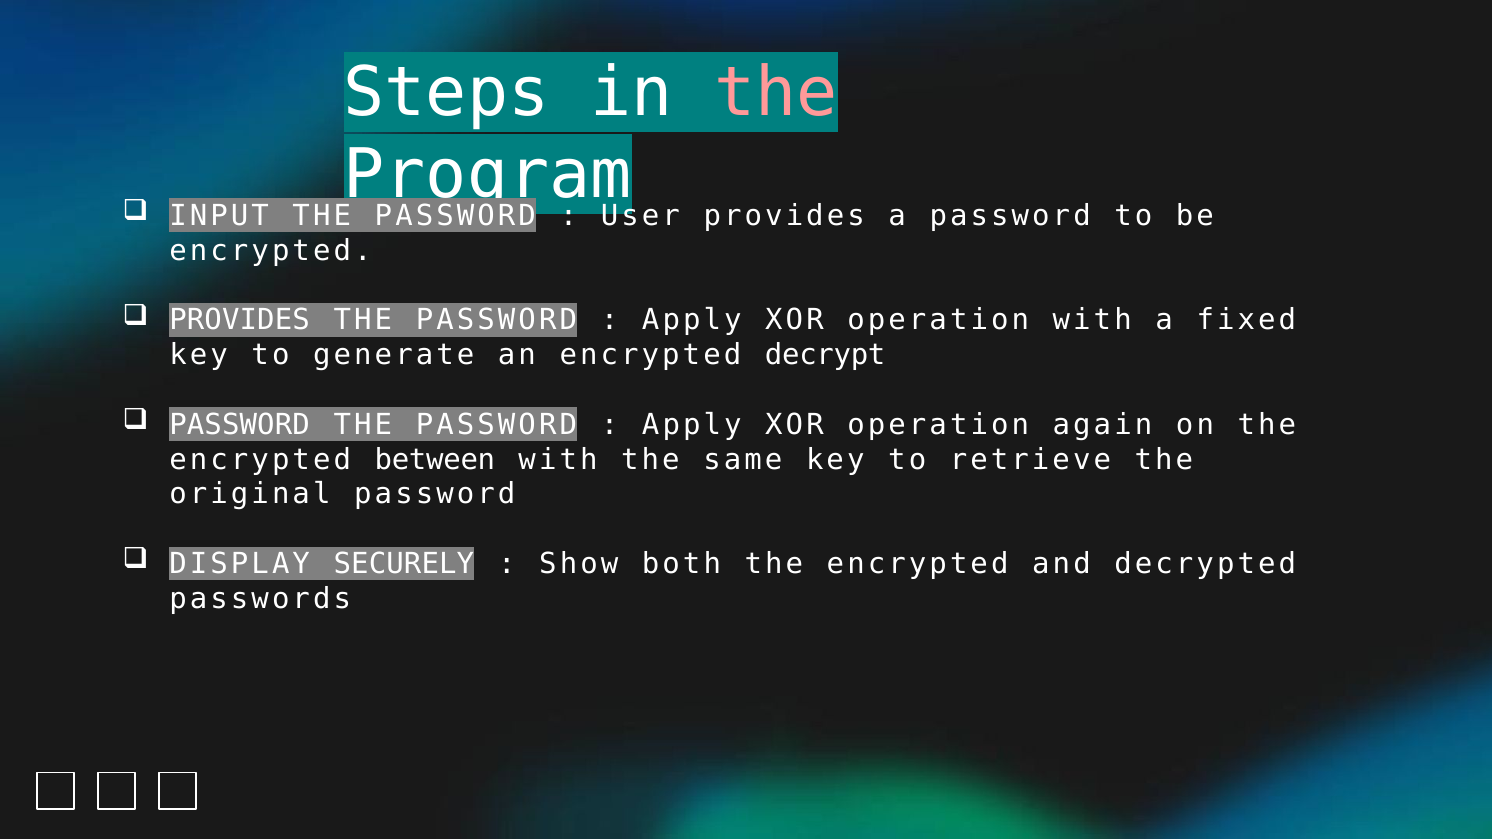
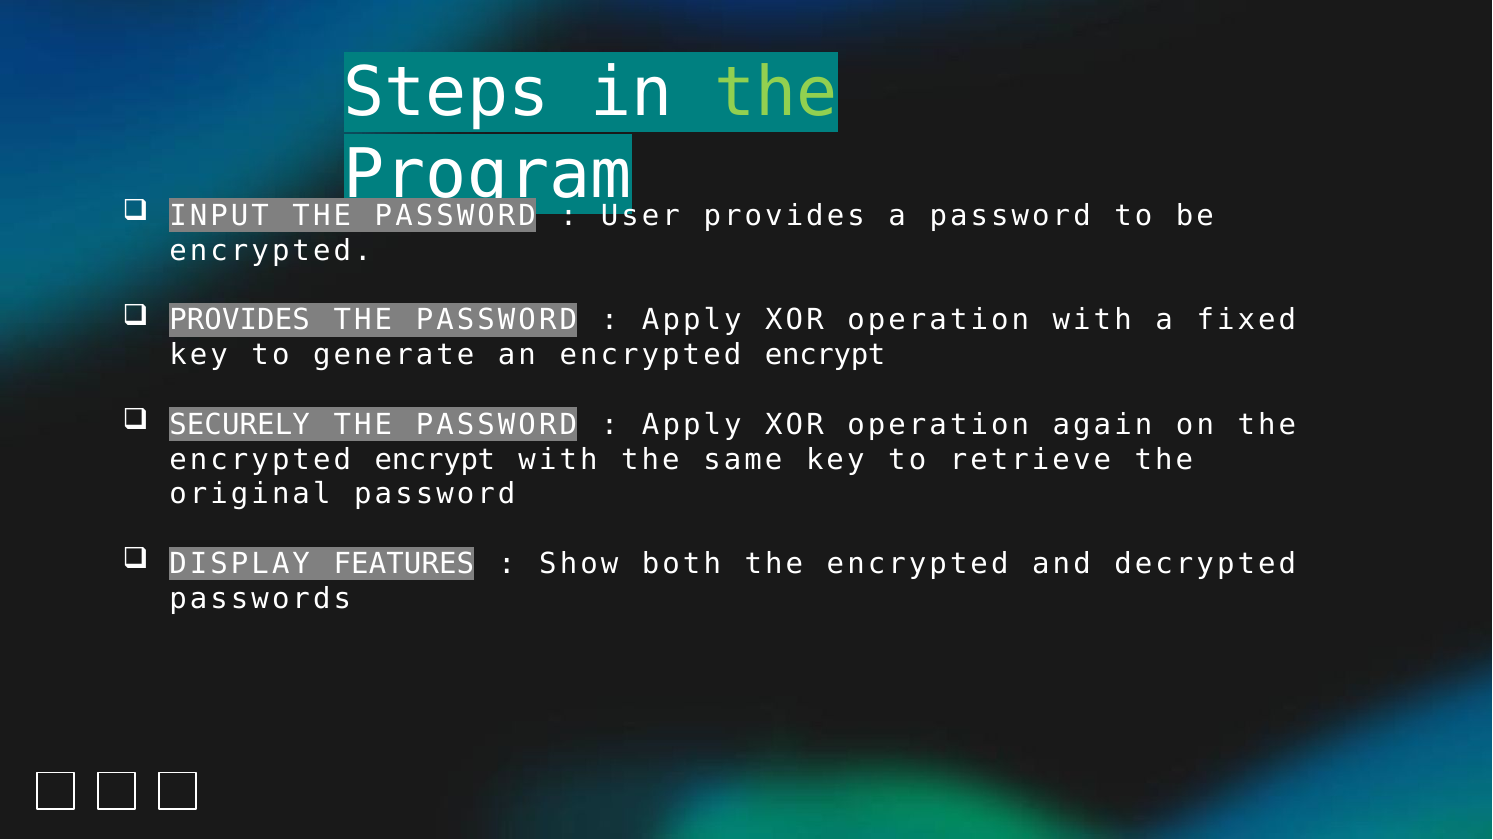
the colour: pink -> light green (776, 93)
an encrypted decrypt: decrypt -> encrypt (825, 355)
PASSWORD: PASSWORD -> SECURELY (240, 425)
between: between -> encrypt (435, 460)
SECURELY: SECURELY -> FEATURES (404, 564)
